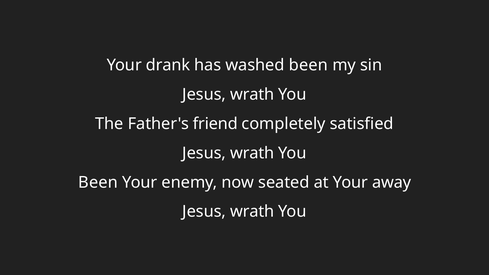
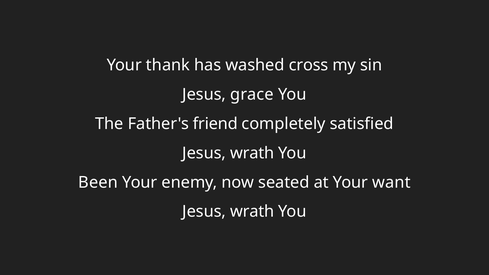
drank: drank -> thank (168, 65)
washed been: been -> cross (308, 65)
wrath: wrath -> grace (252, 94)
away: away -> want (391, 182)
